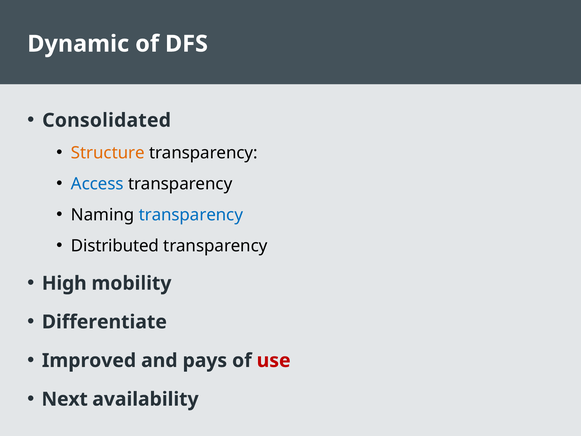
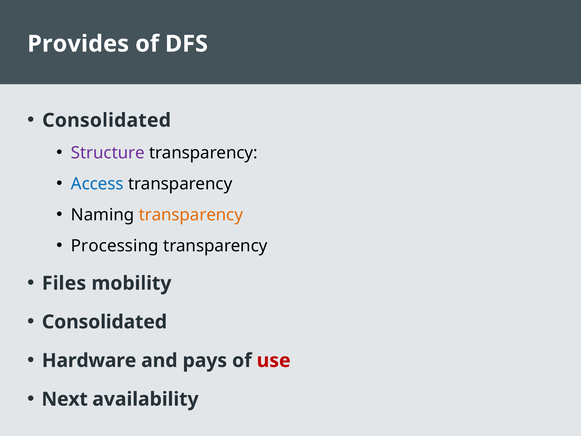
Dynamic: Dynamic -> Provides (78, 44)
Structure colour: orange -> purple (108, 153)
transparency colour: blue -> orange (191, 215)
Distributed: Distributed -> Processing (115, 246)
High: High -> Files (64, 283)
Differentiate: Differentiate -> Consolidated (104, 322)
Improved: Improved -> Hardware (89, 360)
